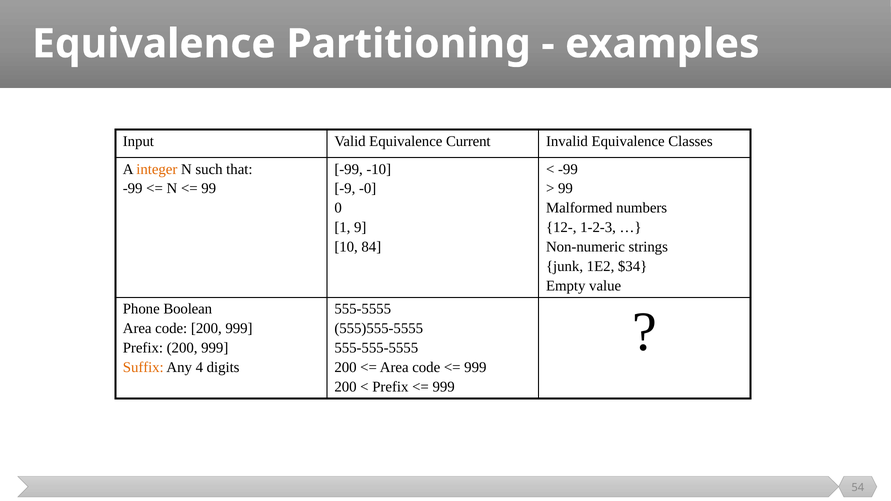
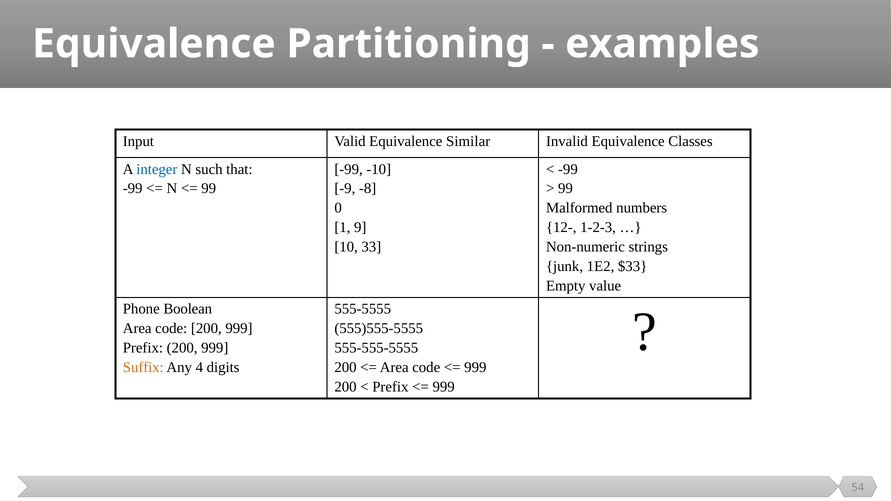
Current: Current -> Similar (468, 141)
integer colour: orange -> blue (157, 169)
-0: -0 -> -8 (368, 189)
84: 84 -> 33 (371, 247)
$34: $34 -> $33 (633, 267)
